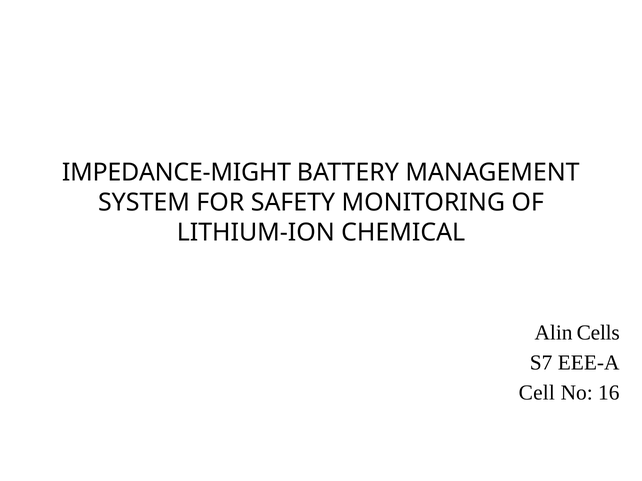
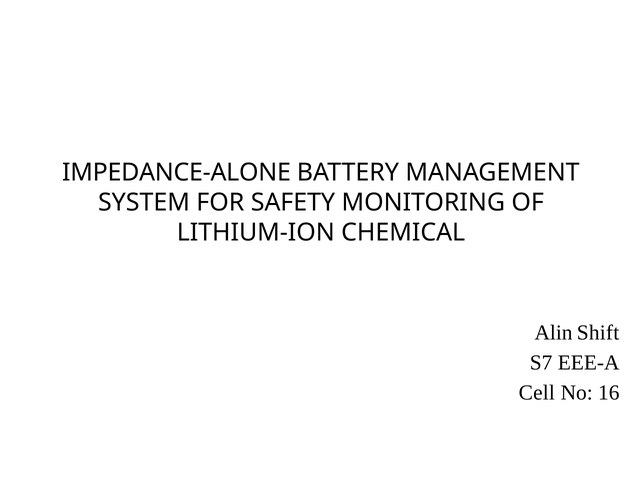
IMPEDANCE-MIGHT: IMPEDANCE-MIGHT -> IMPEDANCE-ALONE (177, 173)
Cells: Cells -> Shift (598, 333)
